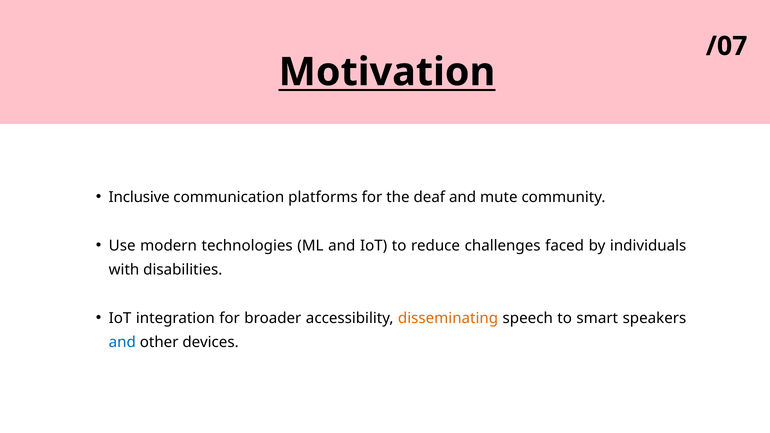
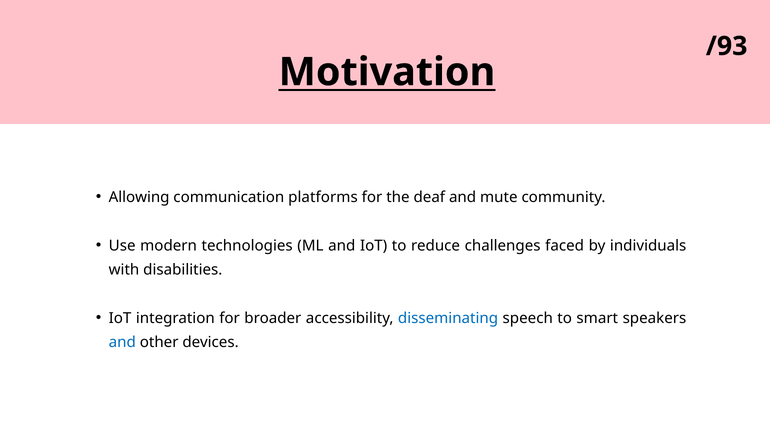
/07: /07 -> /93 (727, 46)
Inclusive: Inclusive -> Allowing (139, 197)
disseminating colour: orange -> blue (448, 318)
